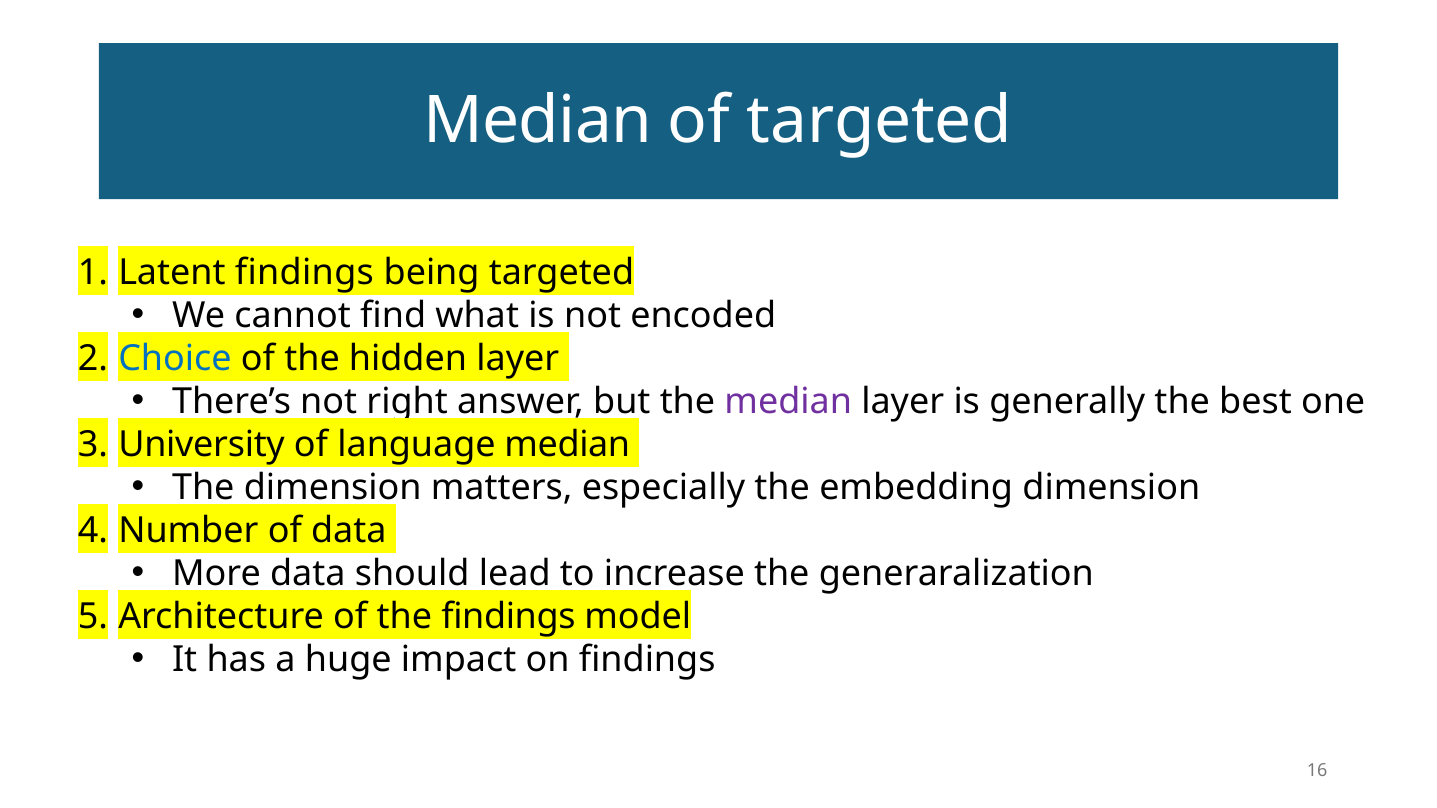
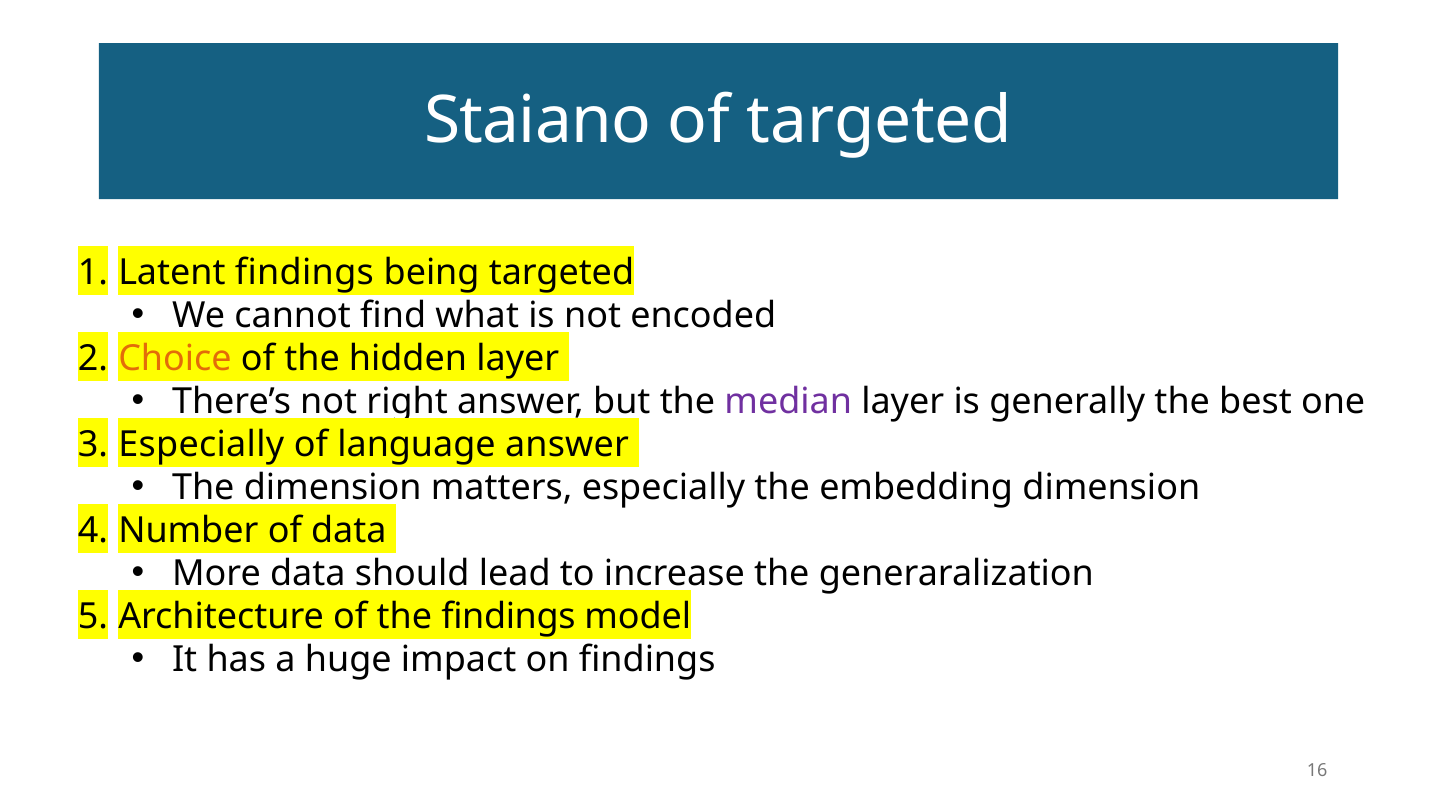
Median: Median -> Staiano (538, 121)
Choice colour: blue -> orange (175, 359)
University: University -> Especially (201, 445)
language median: median -> answer (567, 445)
